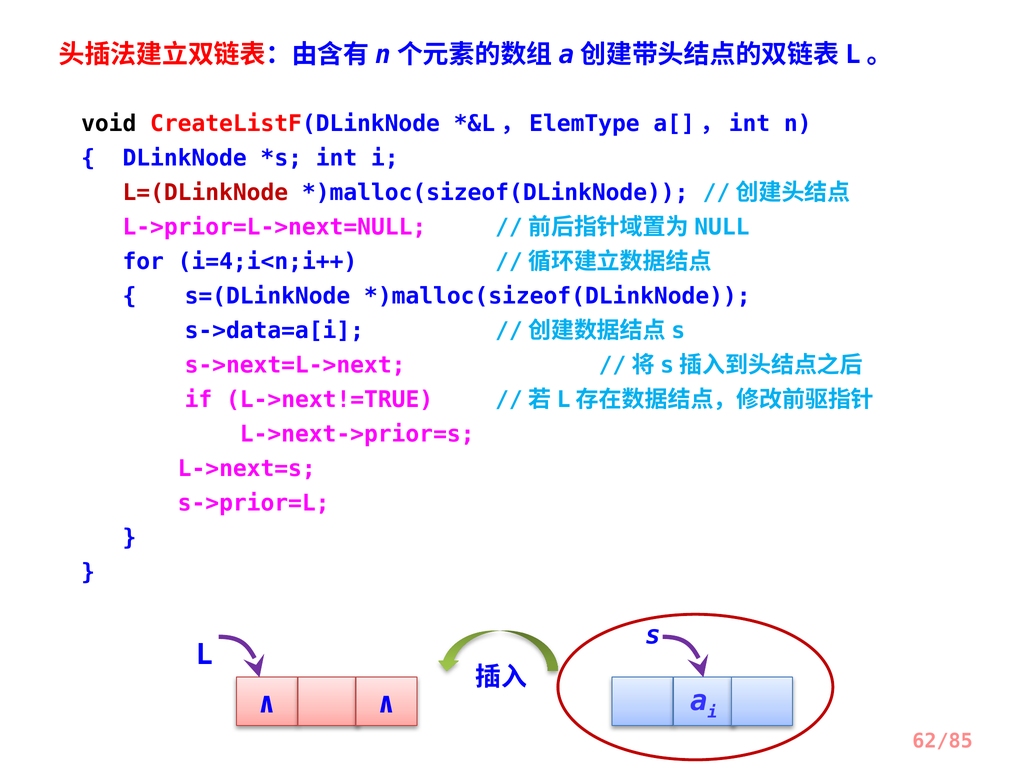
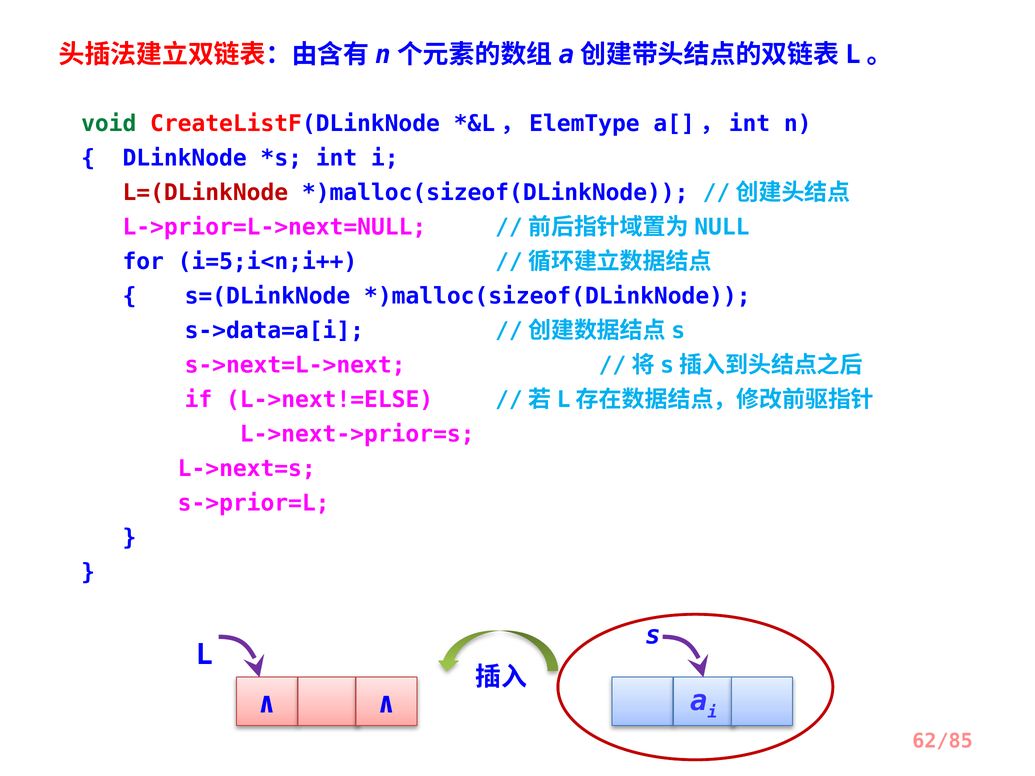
void colour: black -> green (109, 124)
i=4;i<n;i++: i=4;i<n;i++ -> i=5;i<n;i++ (268, 262)
L->next!=TRUE: L->next!=TRUE -> L->next!=ELSE (330, 400)
